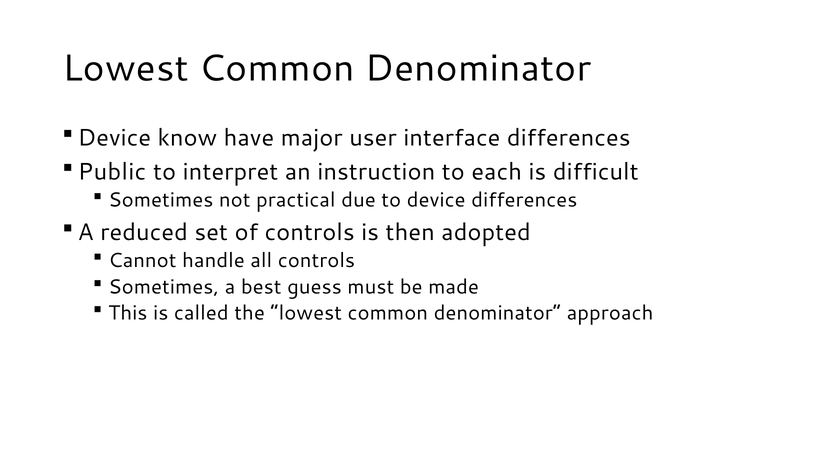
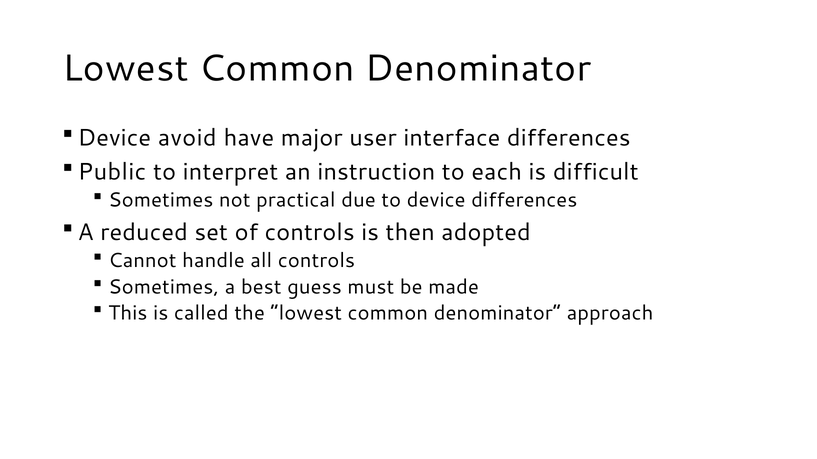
know: know -> avoid (187, 138)
